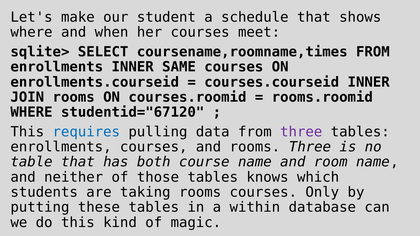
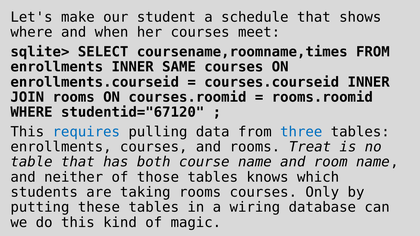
three colour: purple -> blue (301, 132)
rooms Three: Three -> Treat (310, 147)
within: within -> wiring (255, 208)
